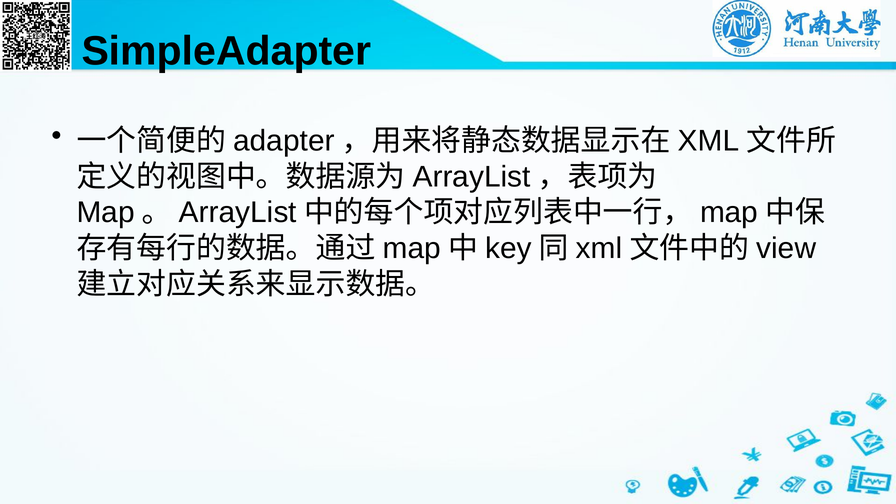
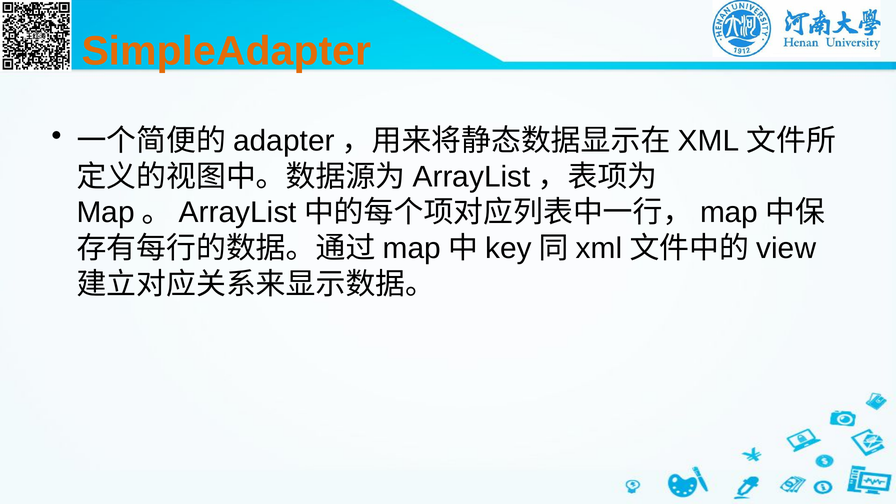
SimpleAdapter colour: black -> orange (226, 51)
